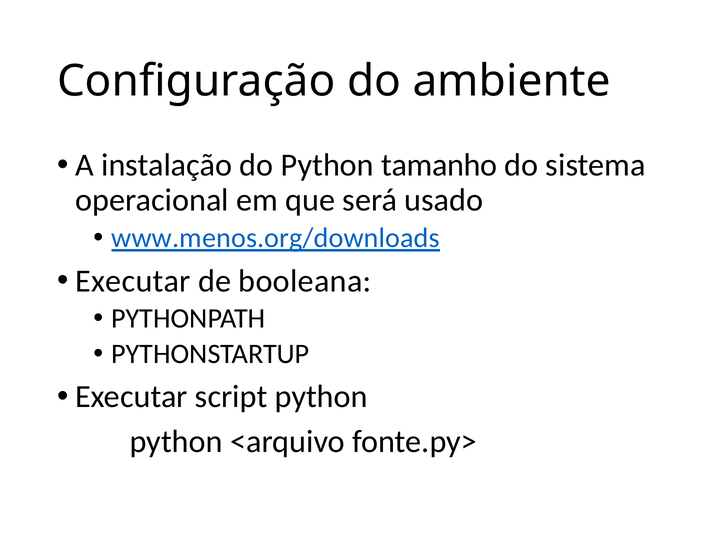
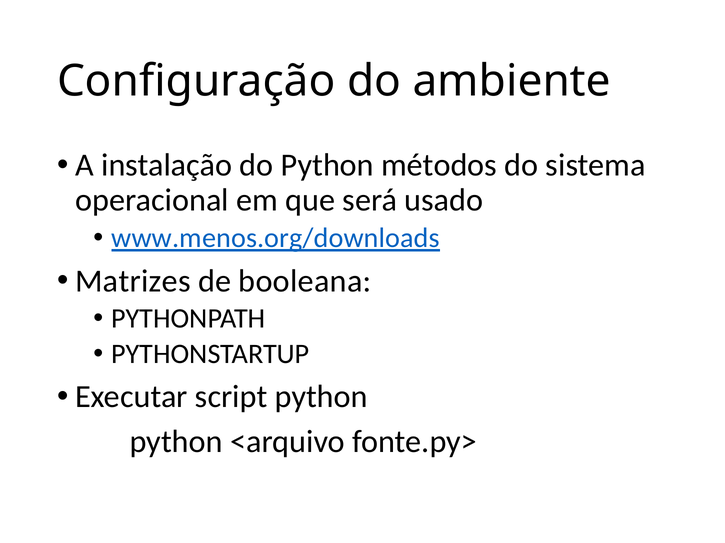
tamanho: tamanho -> métodos (439, 166)
Executar: Executar -> Matrizes (133, 281)
